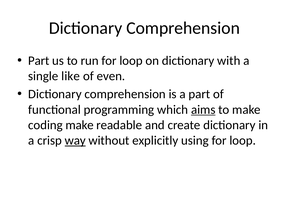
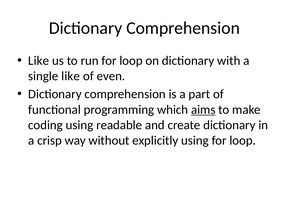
Part: Part -> Like (39, 61)
coding make: make -> using (80, 125)
way underline: present -> none (75, 140)
